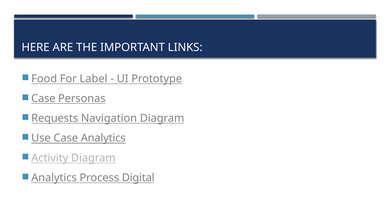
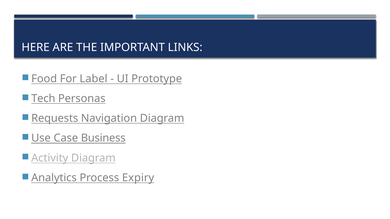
Case: Case -> Tech (43, 99)
Case Analytics: Analytics -> Business (103, 138)
Digital: Digital -> Expiry (138, 178)
